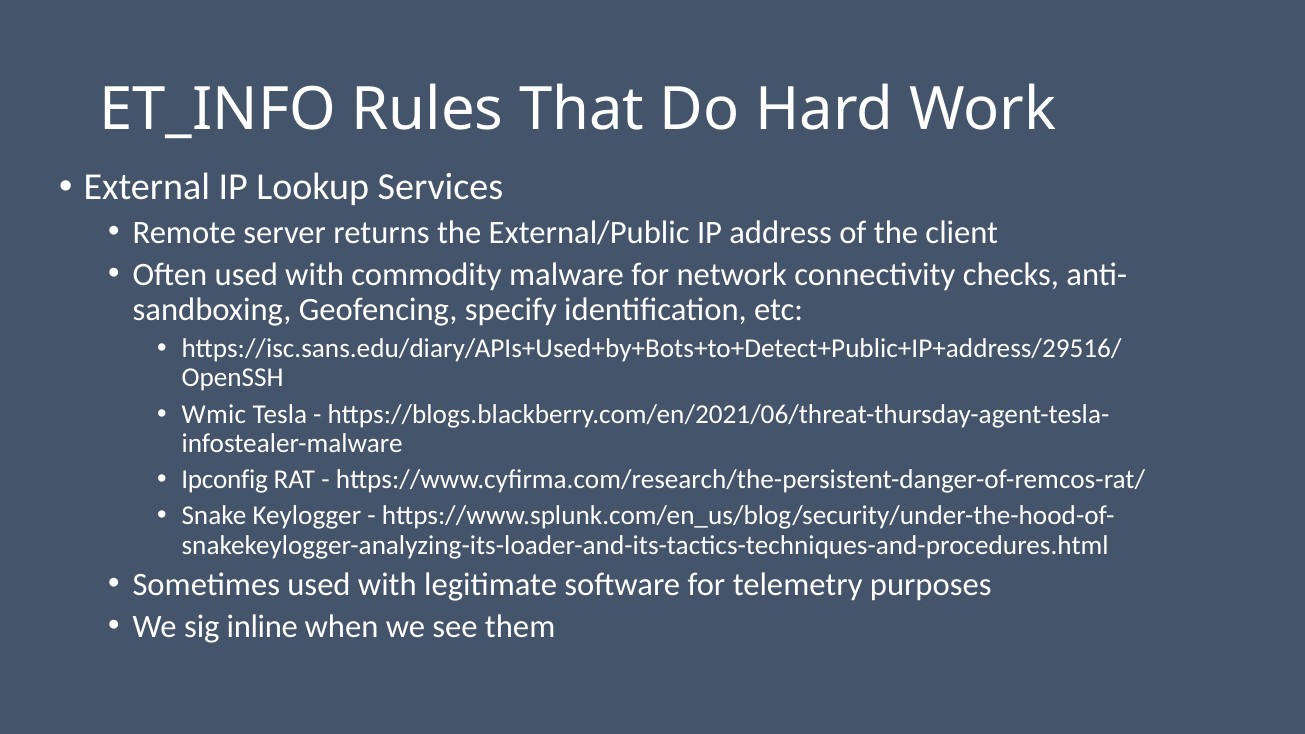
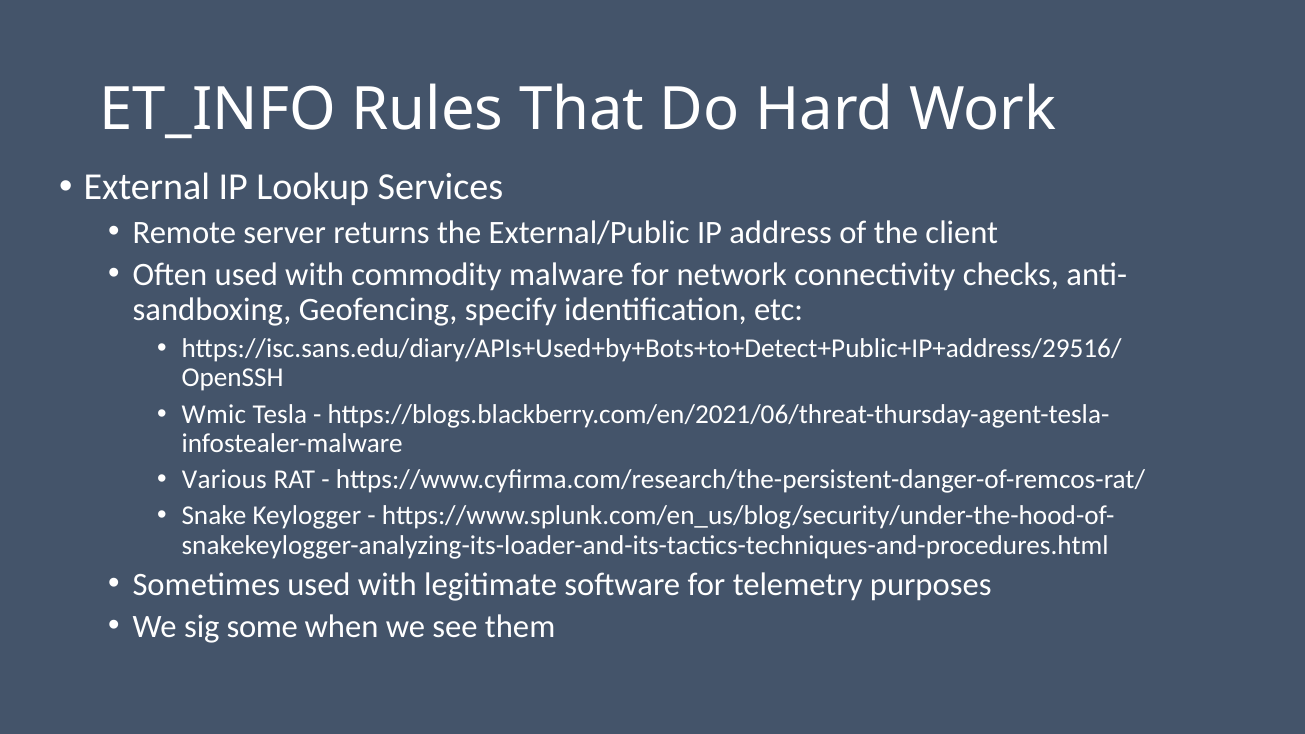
Ipconfig: Ipconfig -> Various (224, 480)
inline: inline -> some (262, 626)
